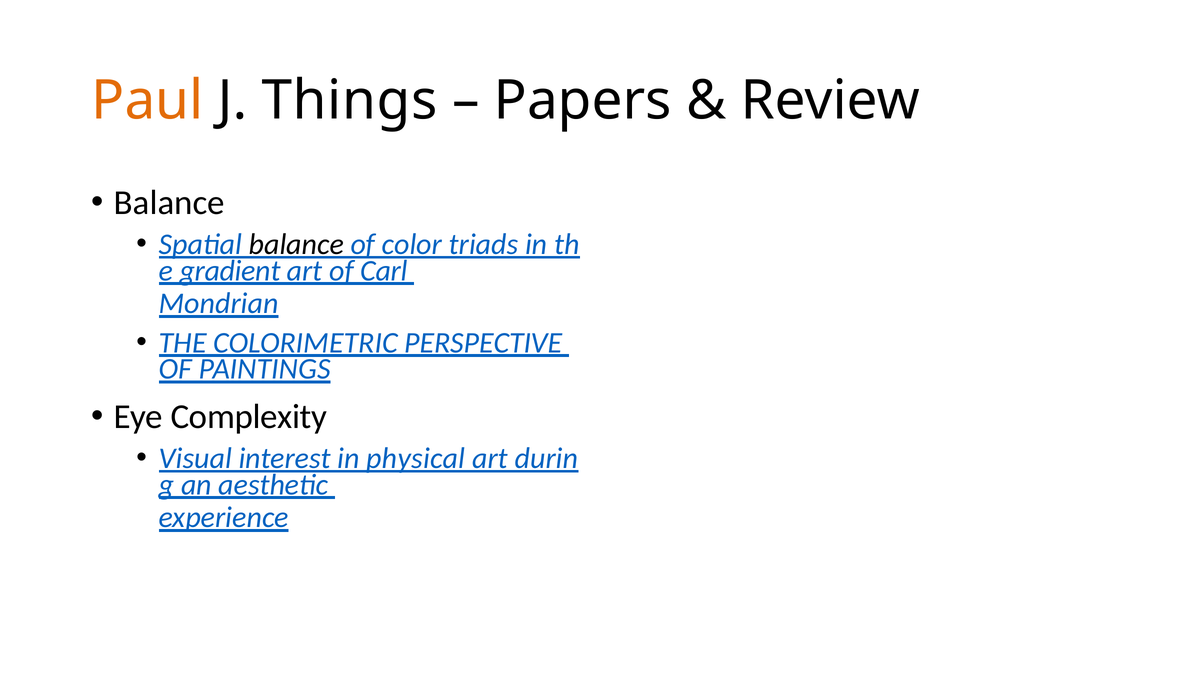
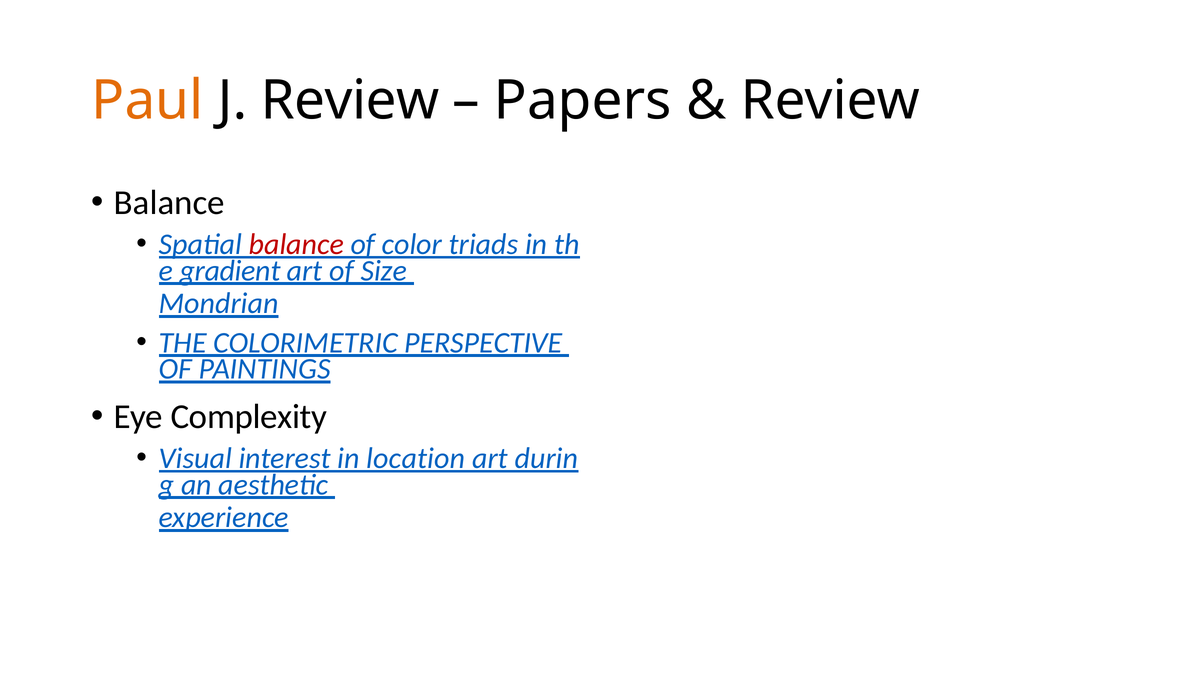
J Things: Things -> Review (350, 101)
balance colour: black -> red (296, 244)
Carl: Carl -> Size (384, 271)
physical: physical -> location (416, 459)
